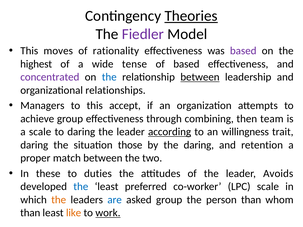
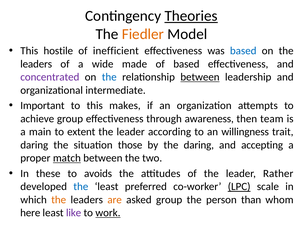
Fiedler colour: purple -> orange (143, 34)
moves: moves -> hostile (58, 51)
rationality: rationality -> inefficient (116, 51)
based colour: purple -> blue (243, 51)
highest: highest -> leaders (36, 64)
tense: tense -> made (135, 64)
relationships: relationships -> intermediate (116, 90)
Managers: Managers -> Important (42, 106)
accept: accept -> makes (125, 106)
combining: combining -> awareness (209, 119)
a scale: scale -> main (40, 132)
to daring: daring -> extent (81, 132)
according underline: present -> none (170, 132)
retention: retention -> accepting (262, 145)
match underline: none -> present (67, 158)
duties: duties -> avoids (98, 174)
Avoids: Avoids -> Rather (278, 174)
LPC underline: none -> present (239, 187)
are colour: blue -> orange (115, 200)
than: than -> here (30, 213)
like colour: orange -> purple (74, 213)
